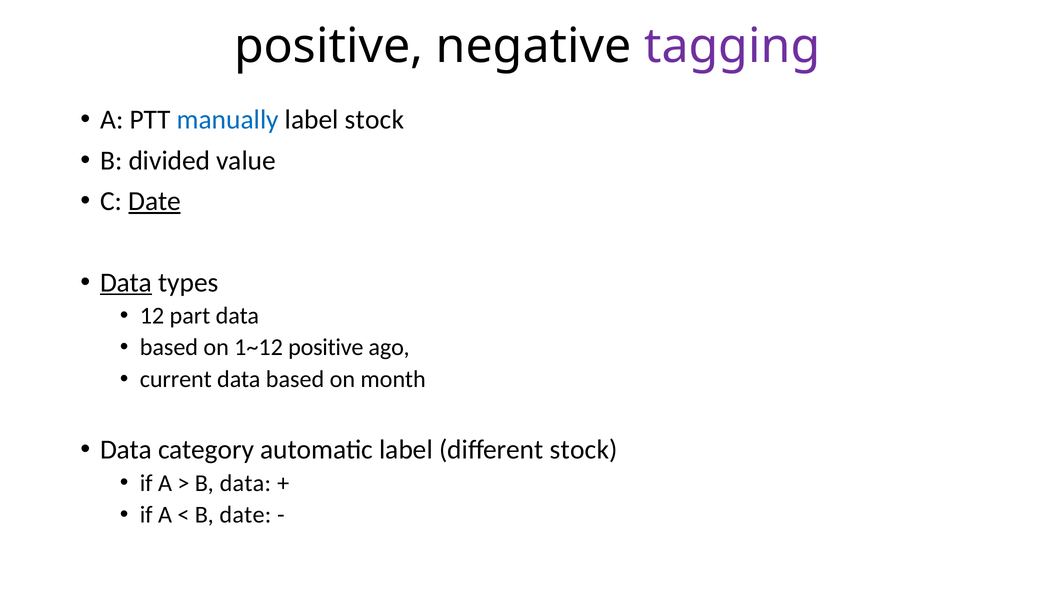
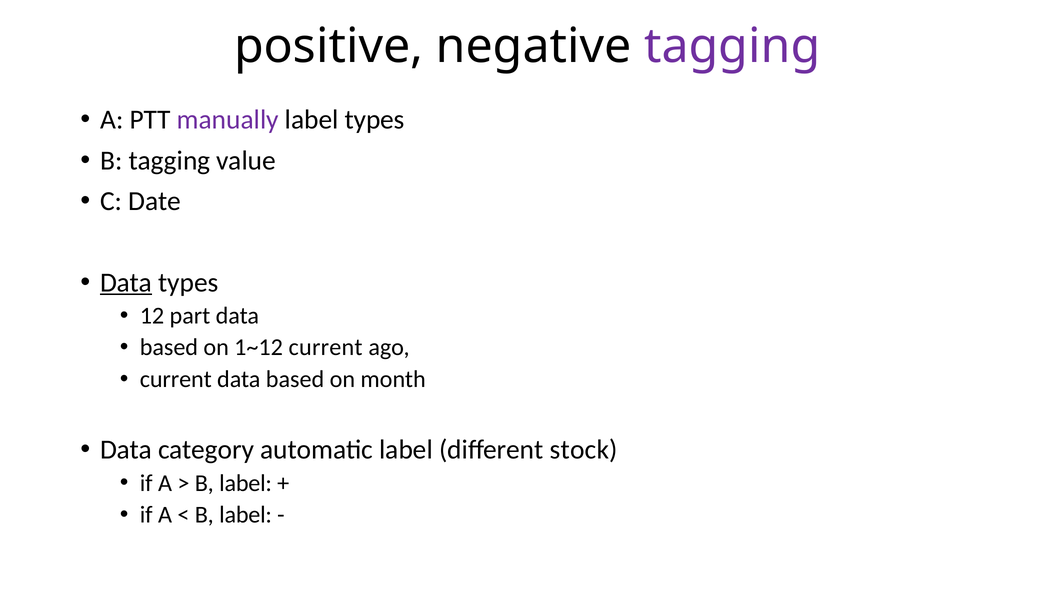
manually colour: blue -> purple (228, 120)
label stock: stock -> types (375, 120)
B divided: divided -> tagging (169, 160)
Date underline: present -> none (155, 201)
1~12 positive: positive -> current (326, 347)
data: data -> label (246, 483)
date: date -> label (246, 514)
